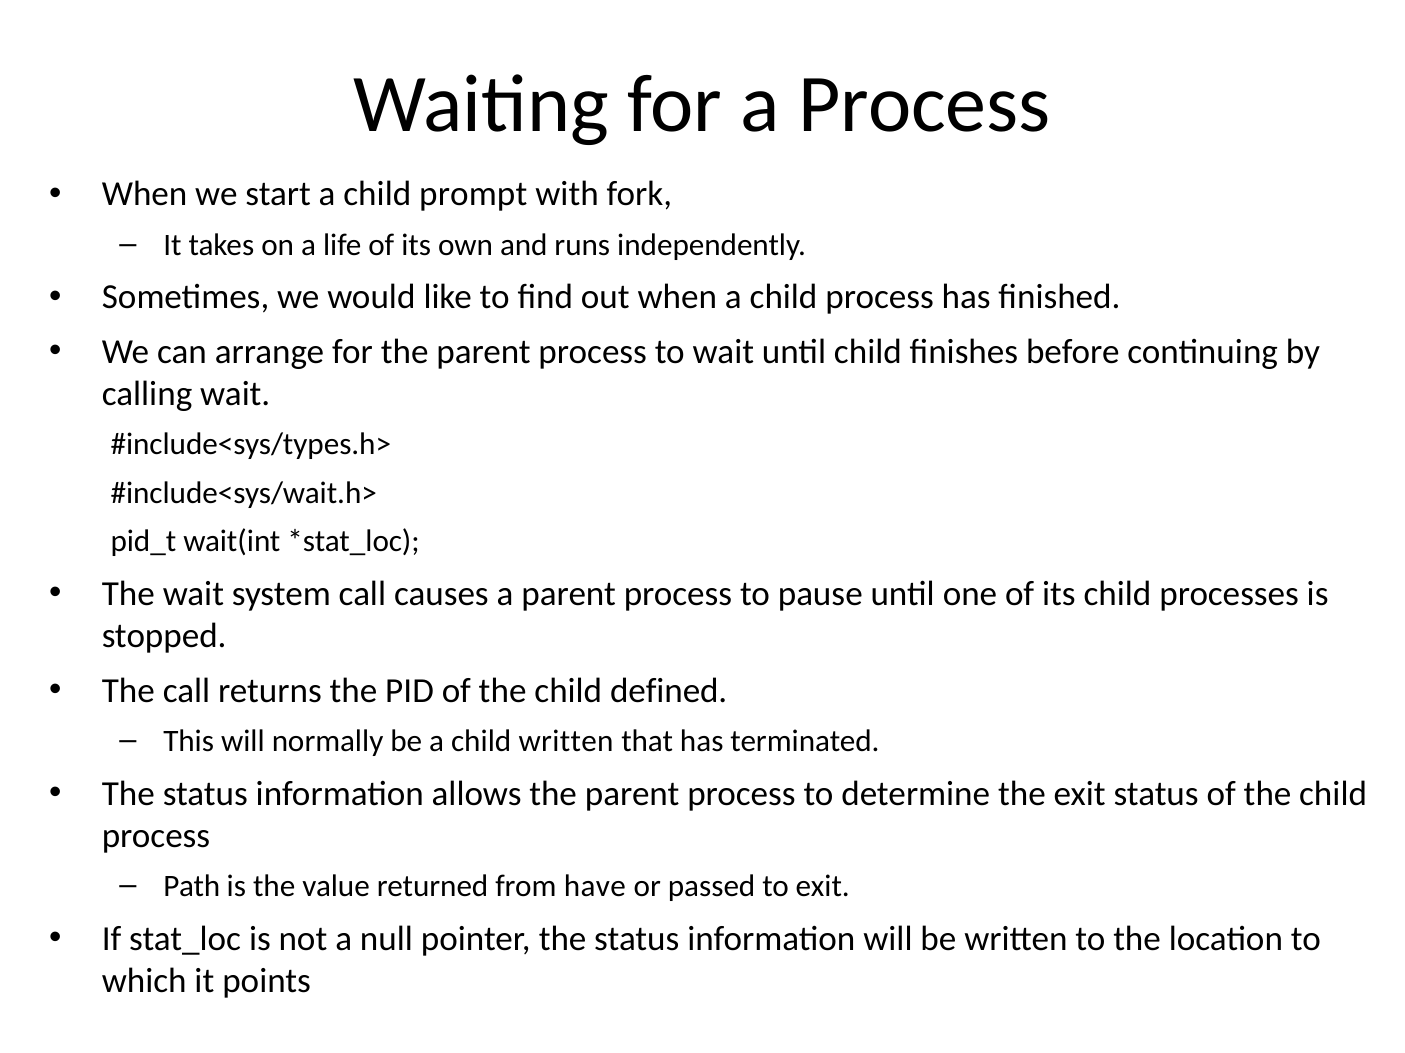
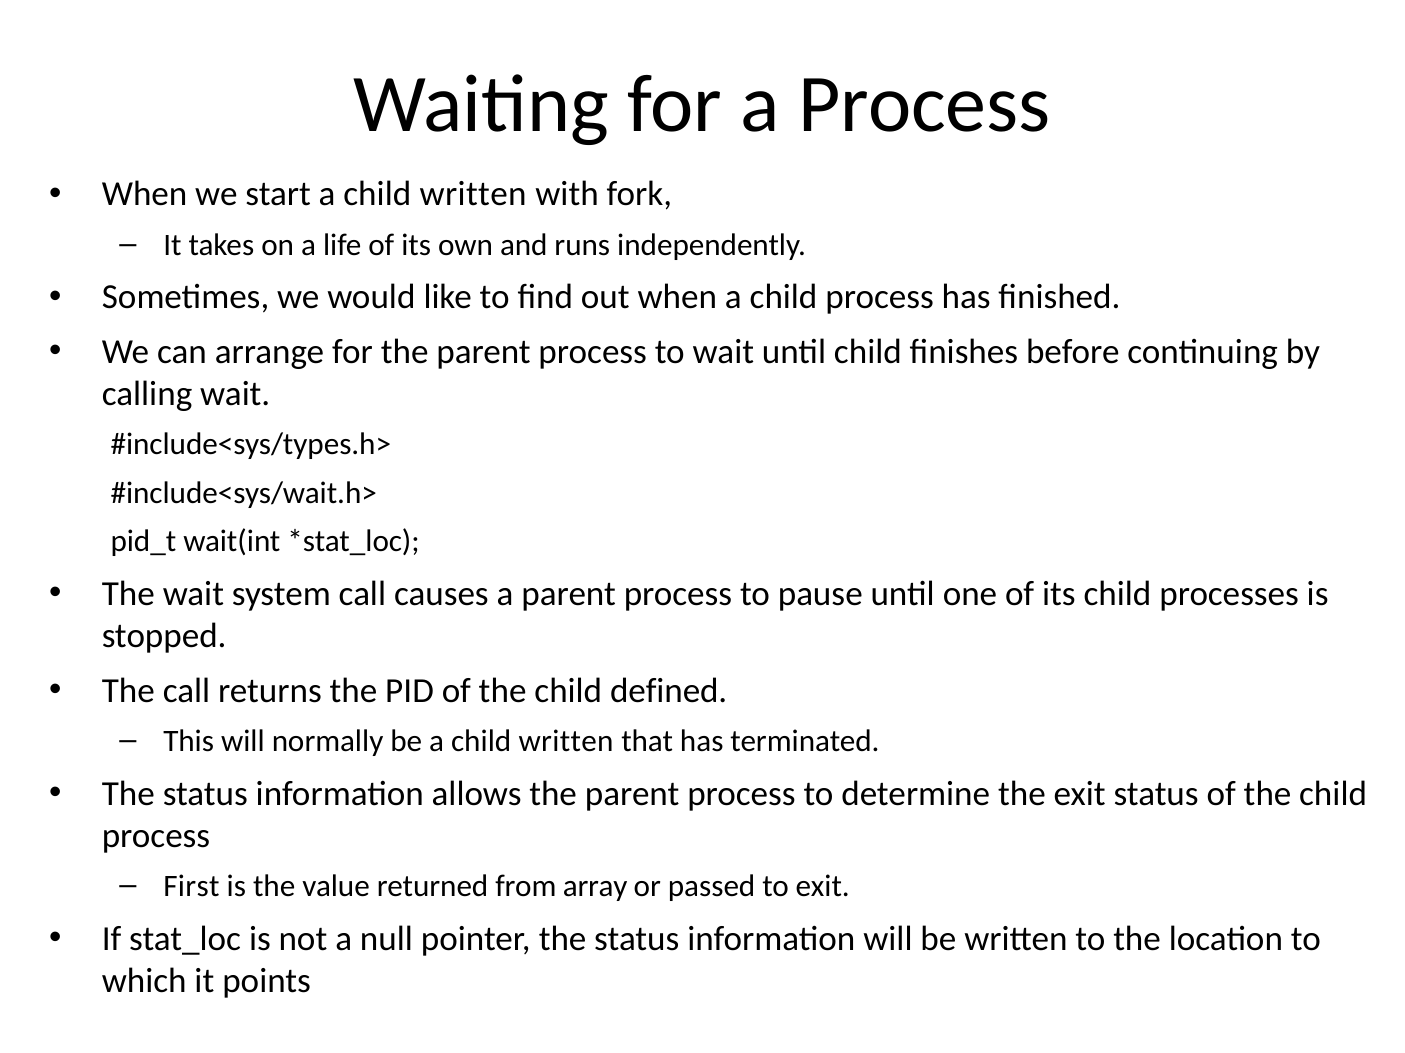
start a child prompt: prompt -> written (473, 194)
Path: Path -> First (191, 887)
have: have -> array (595, 887)
